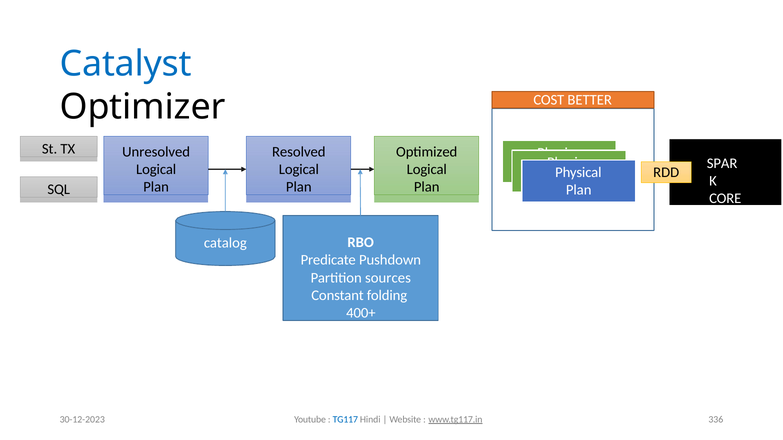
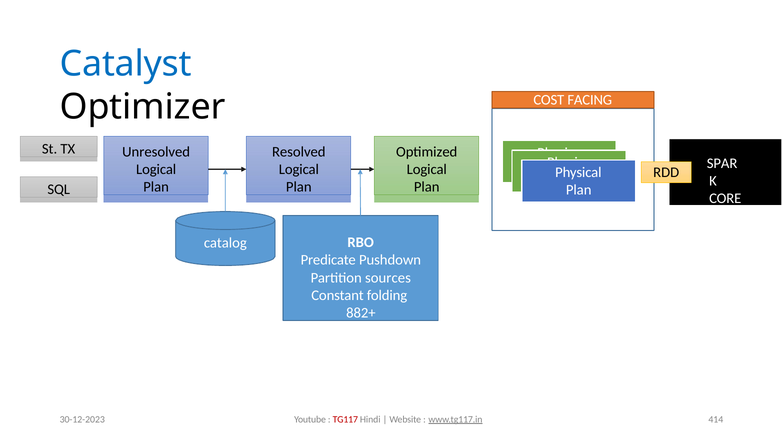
BETTER: BETTER -> FACING (590, 100)
400+: 400+ -> 882+ (361, 313)
TG117 colour: blue -> red (345, 420)
336: 336 -> 414 (716, 420)
